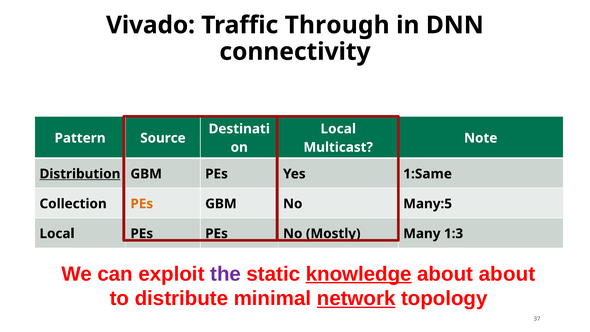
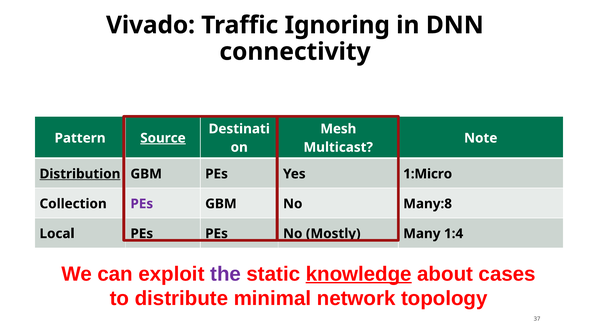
Through: Through -> Ignoring (337, 25)
Local: Local -> Mesh (338, 129)
Source underline: none -> present (163, 138)
1:Same: 1:Same -> 1:Micro (428, 174)
PEs colour: orange -> purple (142, 204)
Many:5: Many:5 -> Many:8 (428, 204)
1:3: 1:3 -> 1:4 (454, 234)
about about: about -> cases (507, 274)
network underline: present -> none (356, 298)
